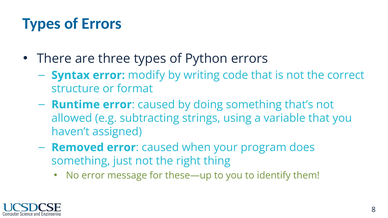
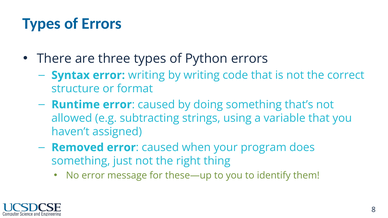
error modify: modify -> writing (146, 75)
